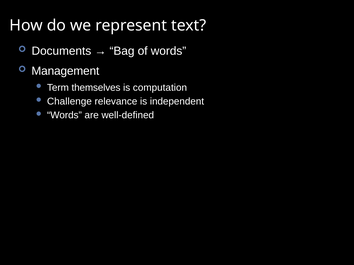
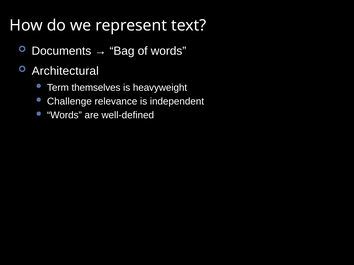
Management: Management -> Architectural (65, 71)
computation: computation -> heavyweight (160, 88)
